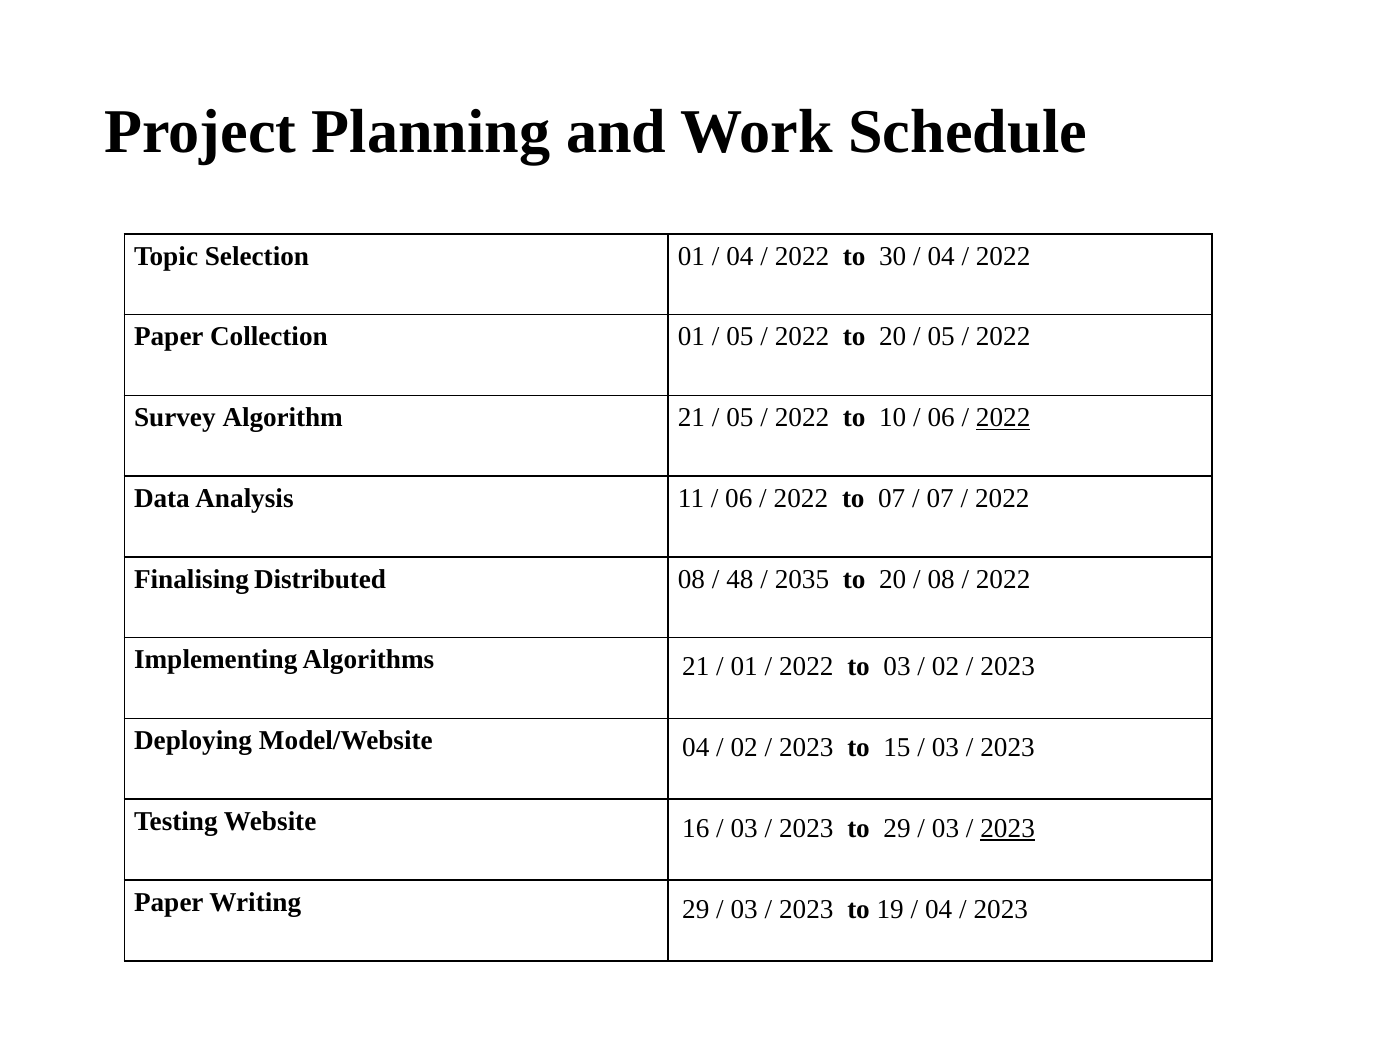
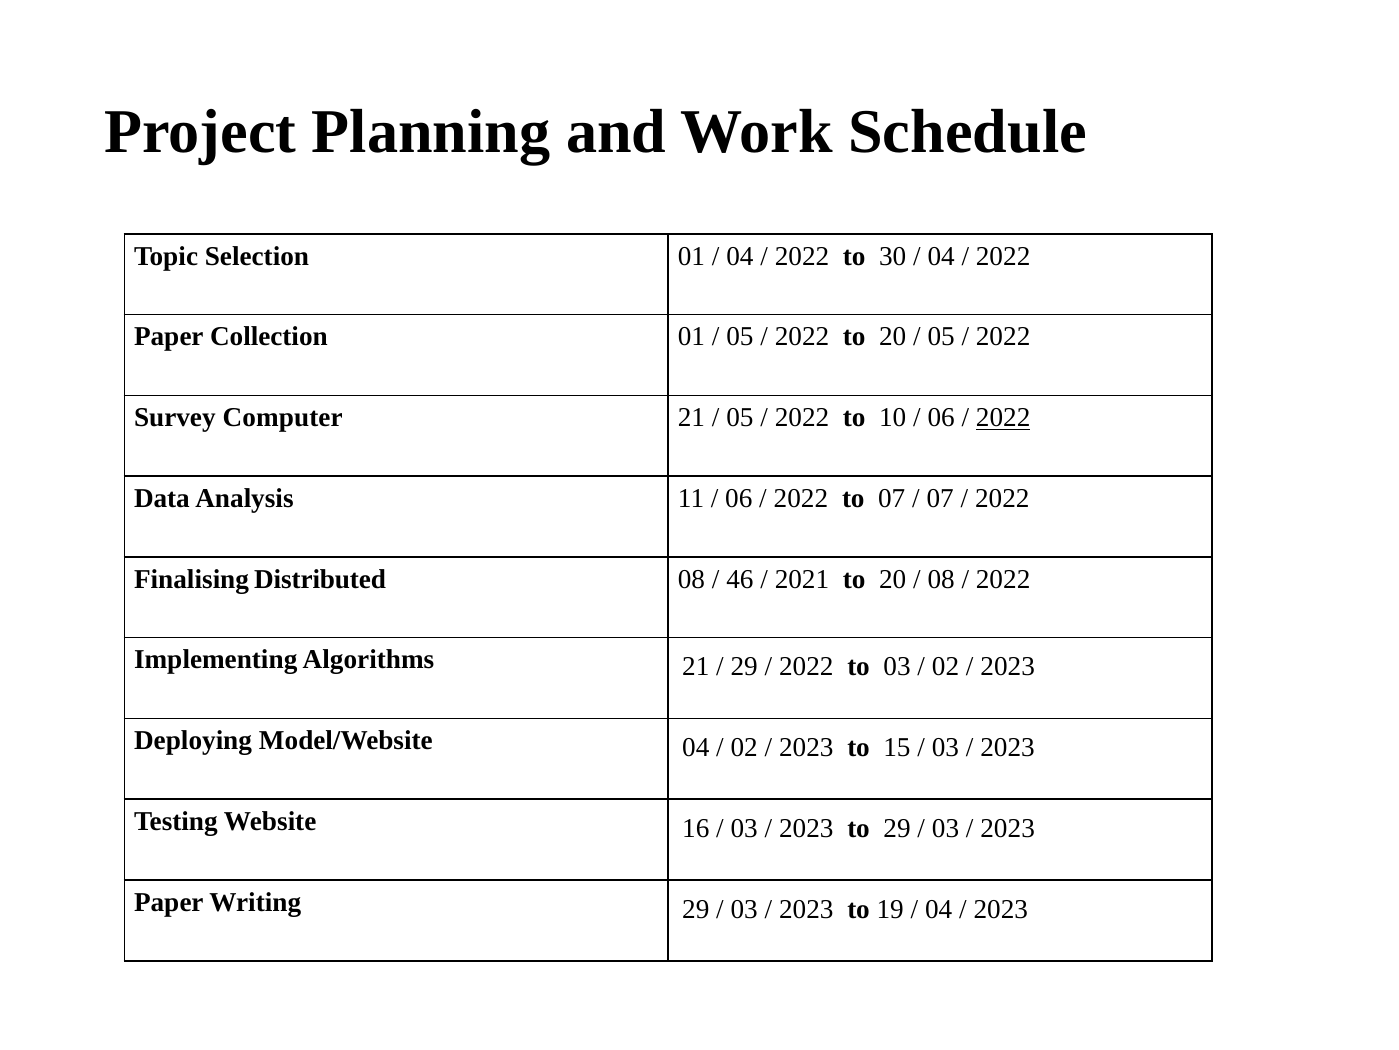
Algorithm: Algorithm -> Computer (283, 417)
48: 48 -> 46 (740, 579)
2035: 2035 -> 2021 (802, 579)
01: 01 -> 29 (744, 666)
2023 underline: present -> none (1008, 828)
